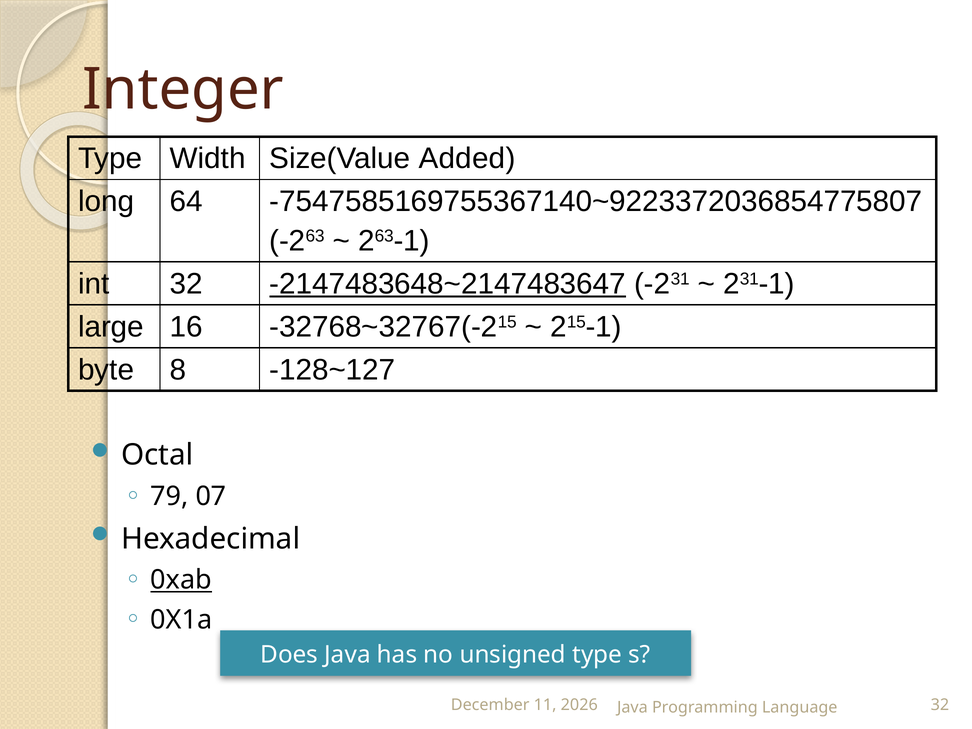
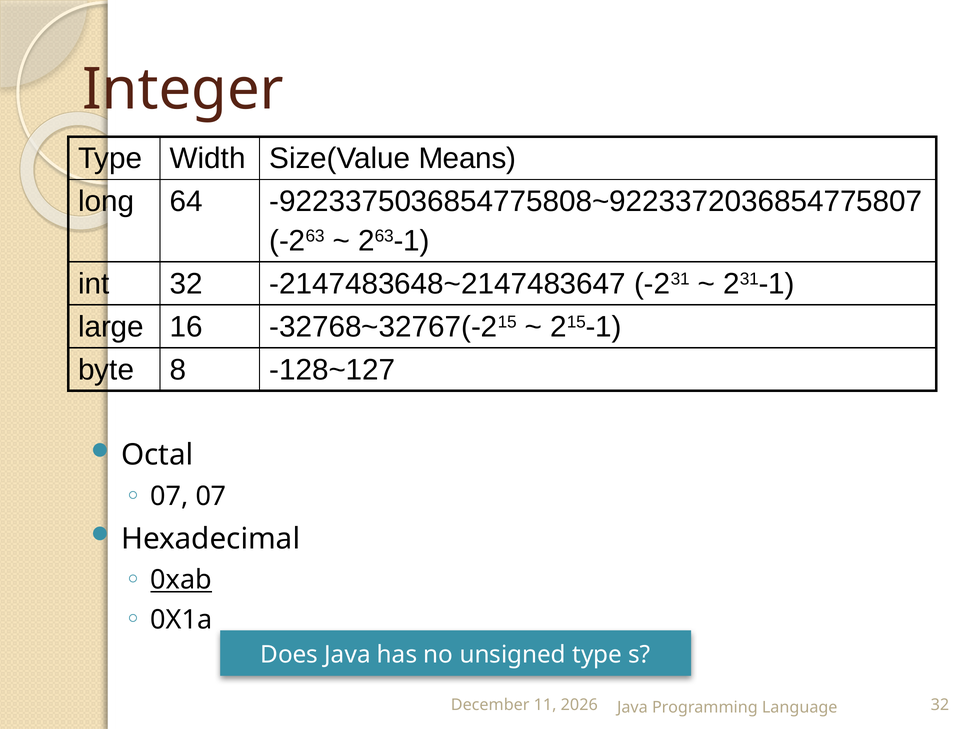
Added: Added -> Means (467, 159)
-7547585169755367140~9223372036854775807: -7547585169755367140~9223372036854775807 -> -9223375036854775808~9223372036854775807 (596, 202)
-2147483648~2147483647 underline: present -> none (448, 284)
79: 79 -> 07 (169, 496)
